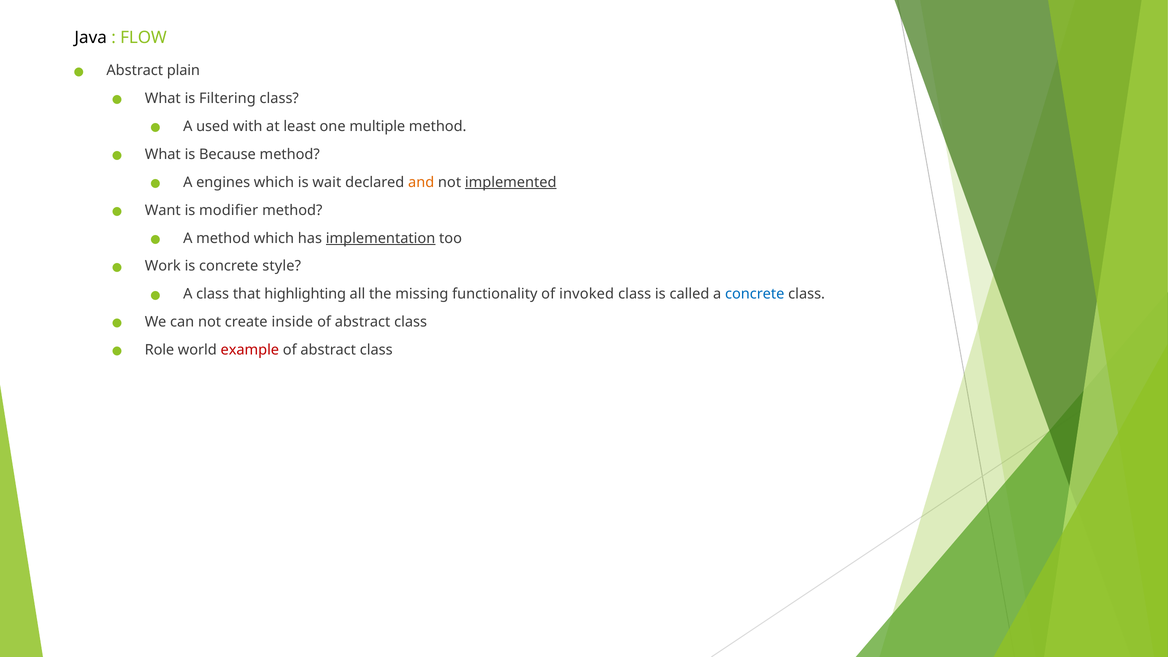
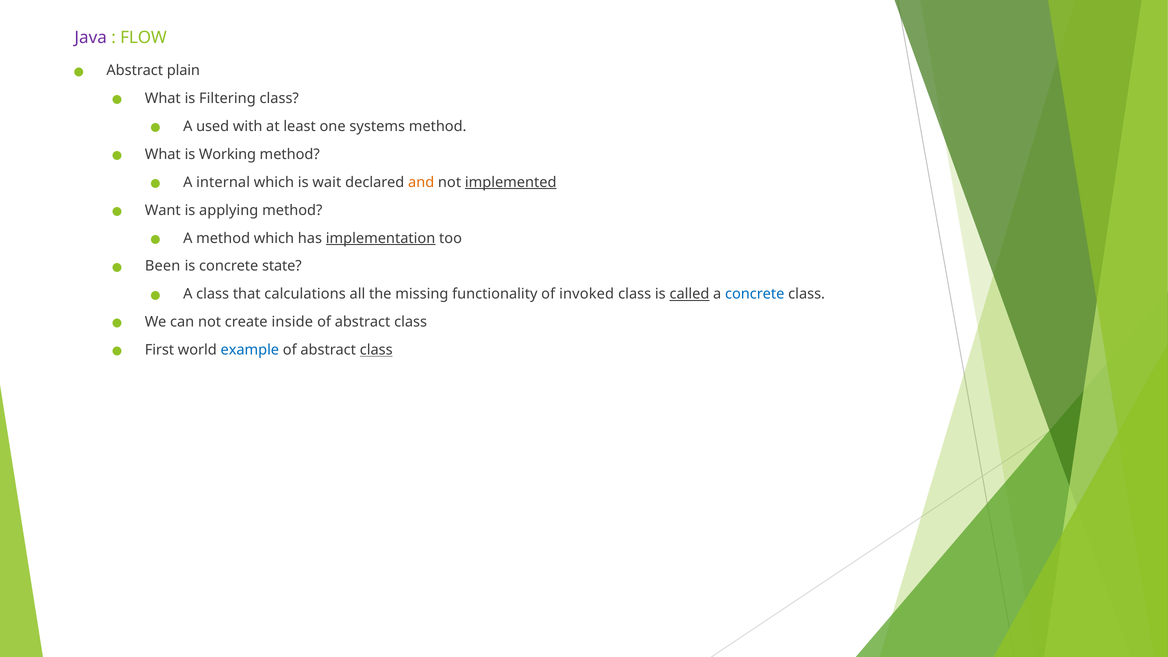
Java colour: black -> purple (91, 38)
multiple: multiple -> systems (377, 126)
Because: Because -> Working (227, 154)
engines: engines -> internal (223, 182)
modifier: modifier -> applying (229, 210)
Work: Work -> Been (163, 266)
style: style -> state (282, 266)
highlighting: highlighting -> calculations (305, 294)
called underline: none -> present (689, 294)
Role: Role -> First (159, 350)
example colour: red -> blue (250, 350)
class underline: none -> present (376, 350)
